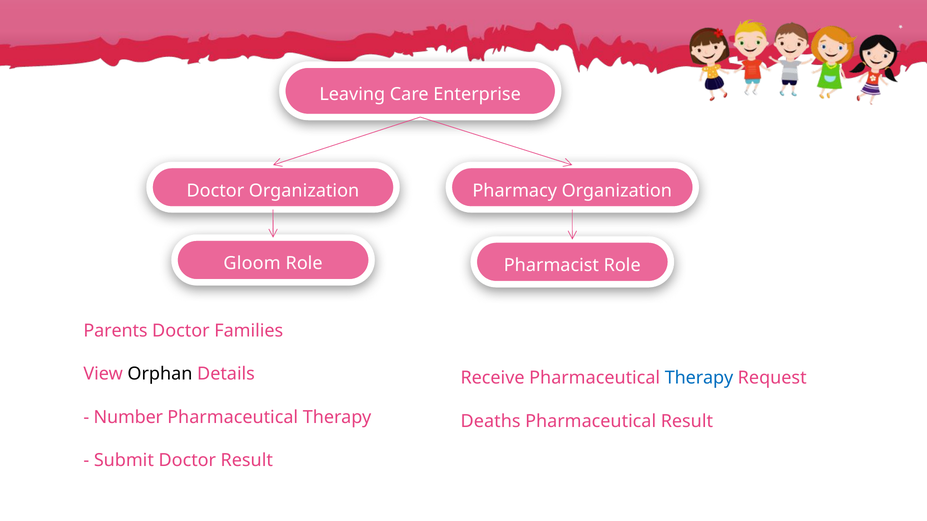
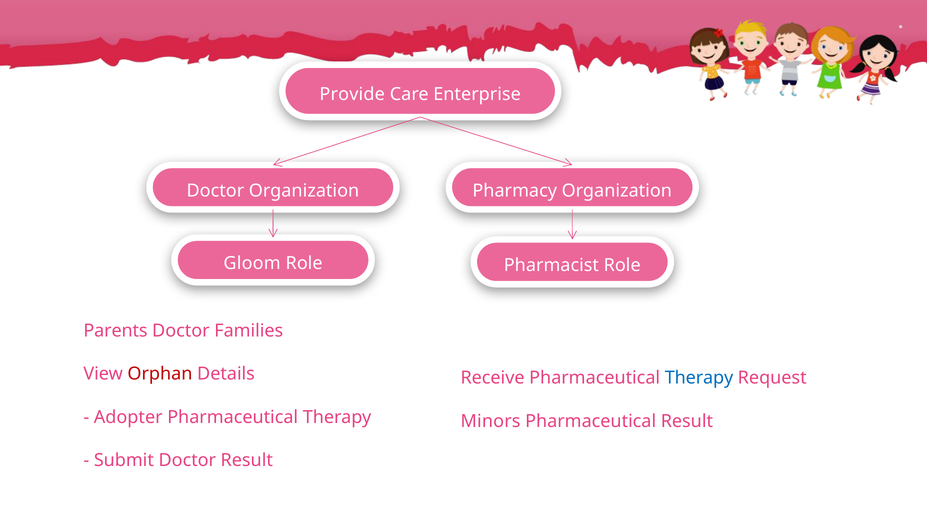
Leaving: Leaving -> Provide (352, 94)
Orphan colour: black -> red (160, 374)
Number: Number -> Adopter (128, 417)
Deaths: Deaths -> Minors (491, 422)
